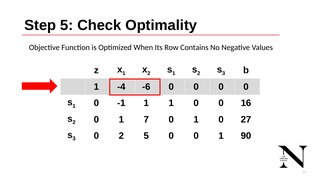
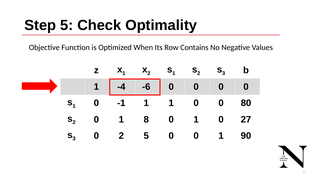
16: 16 -> 80 (246, 103)
7: 7 -> 8 (146, 119)
